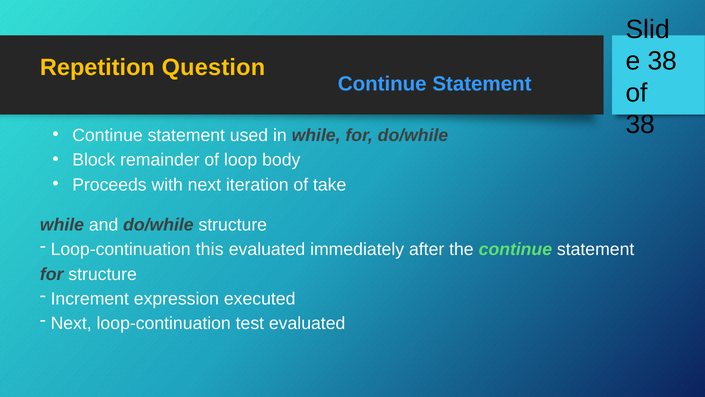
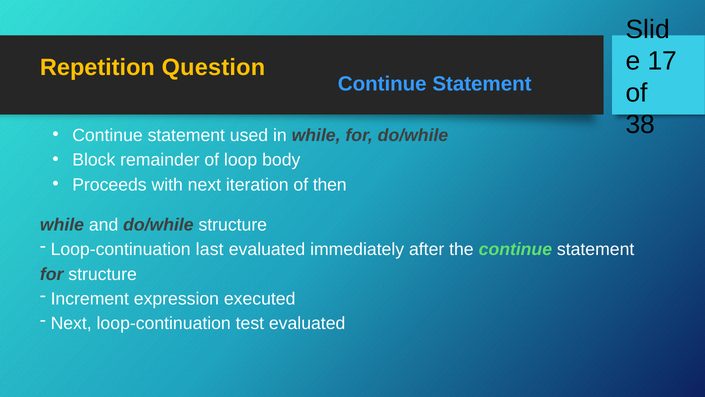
38: 38 -> 17 (662, 61)
take: take -> then (330, 185)
this: this -> last (210, 249)
